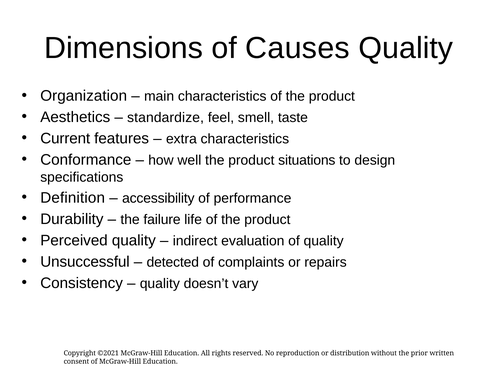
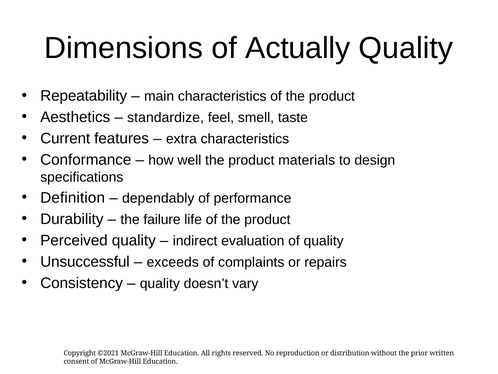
Causes: Causes -> Actually (298, 48)
Organization: Organization -> Repeatability (84, 96)
situations: situations -> materials (307, 160)
accessibility: accessibility -> dependably (158, 198)
detected: detected -> exceeds (173, 262)
